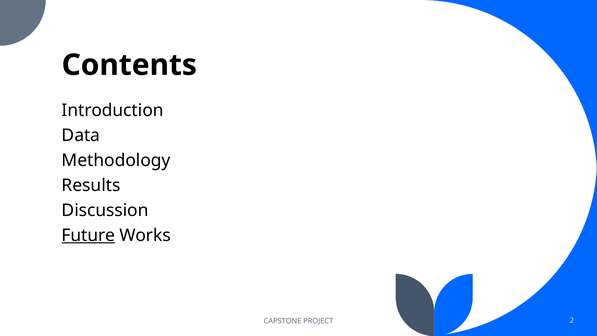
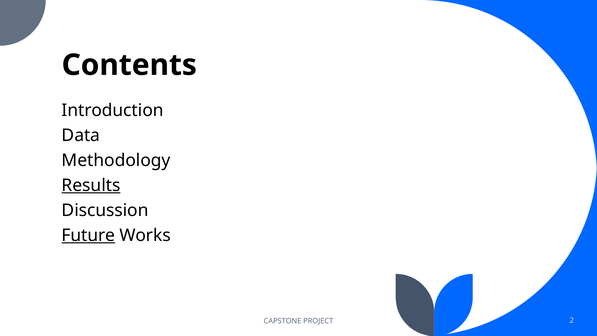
Results underline: none -> present (91, 185)
